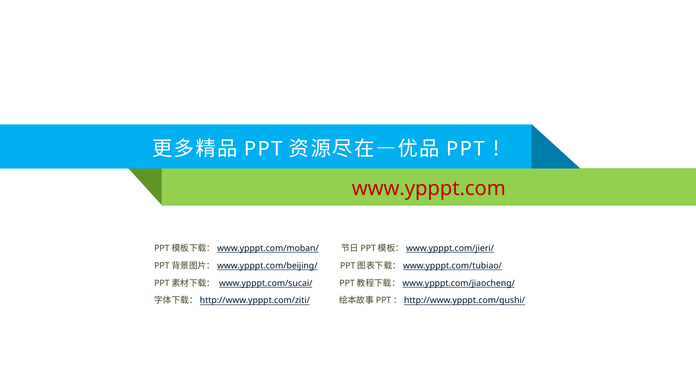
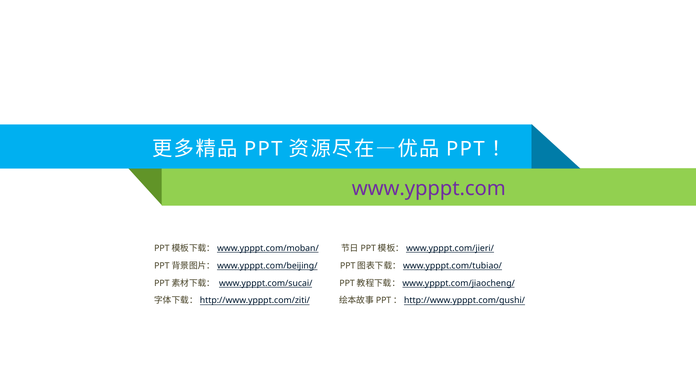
www.ypppt.com colour: red -> purple (429, 189)
